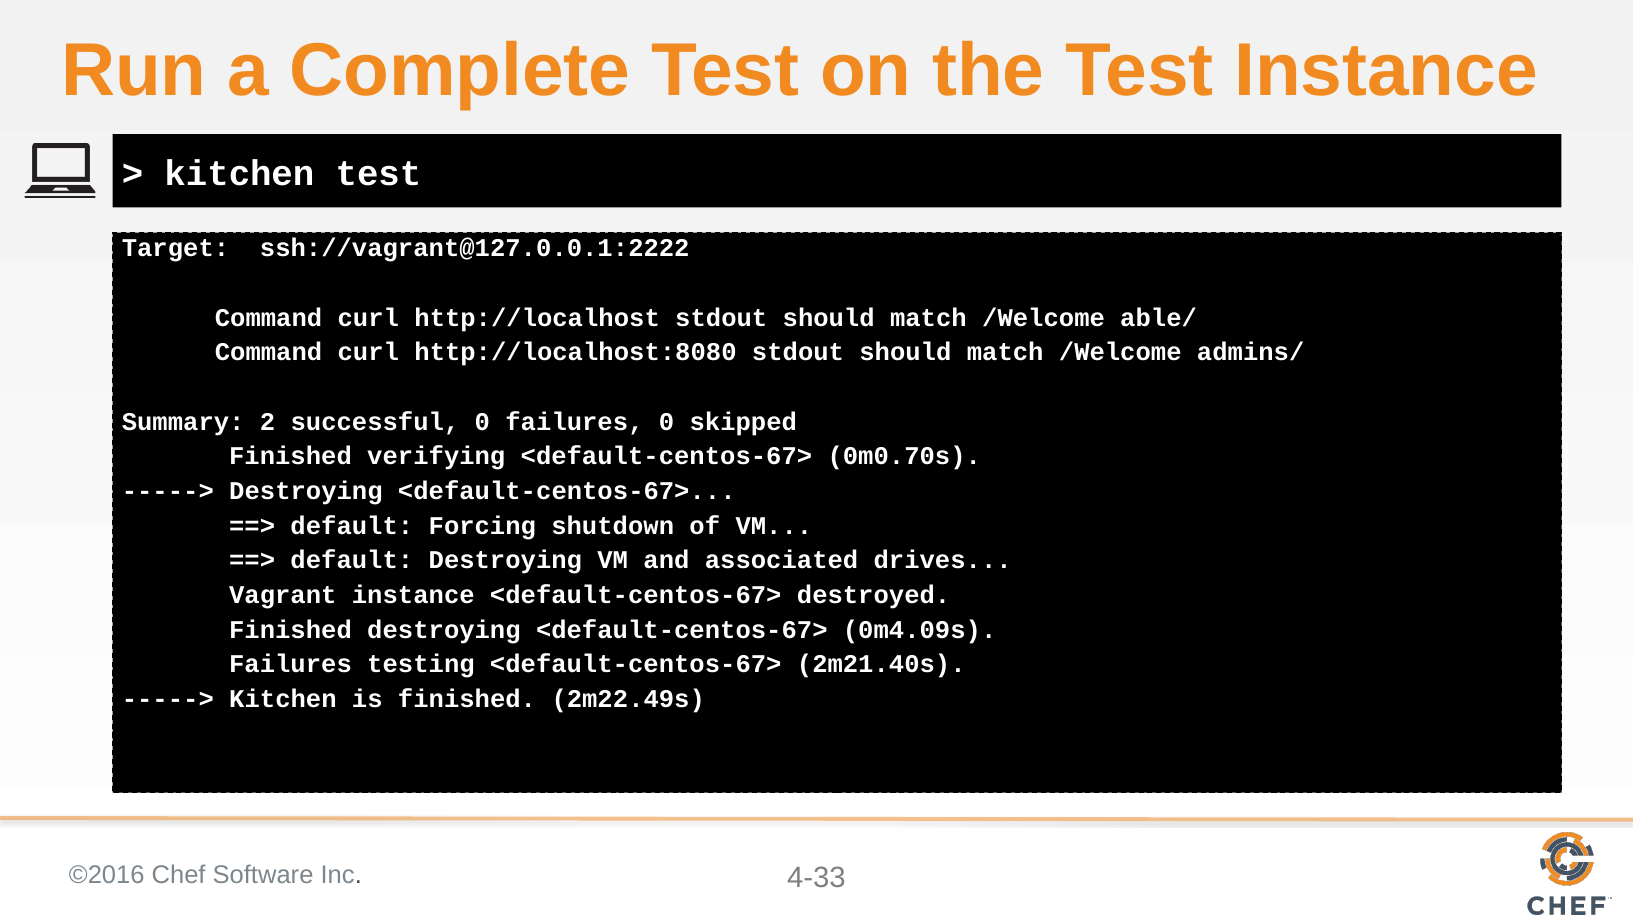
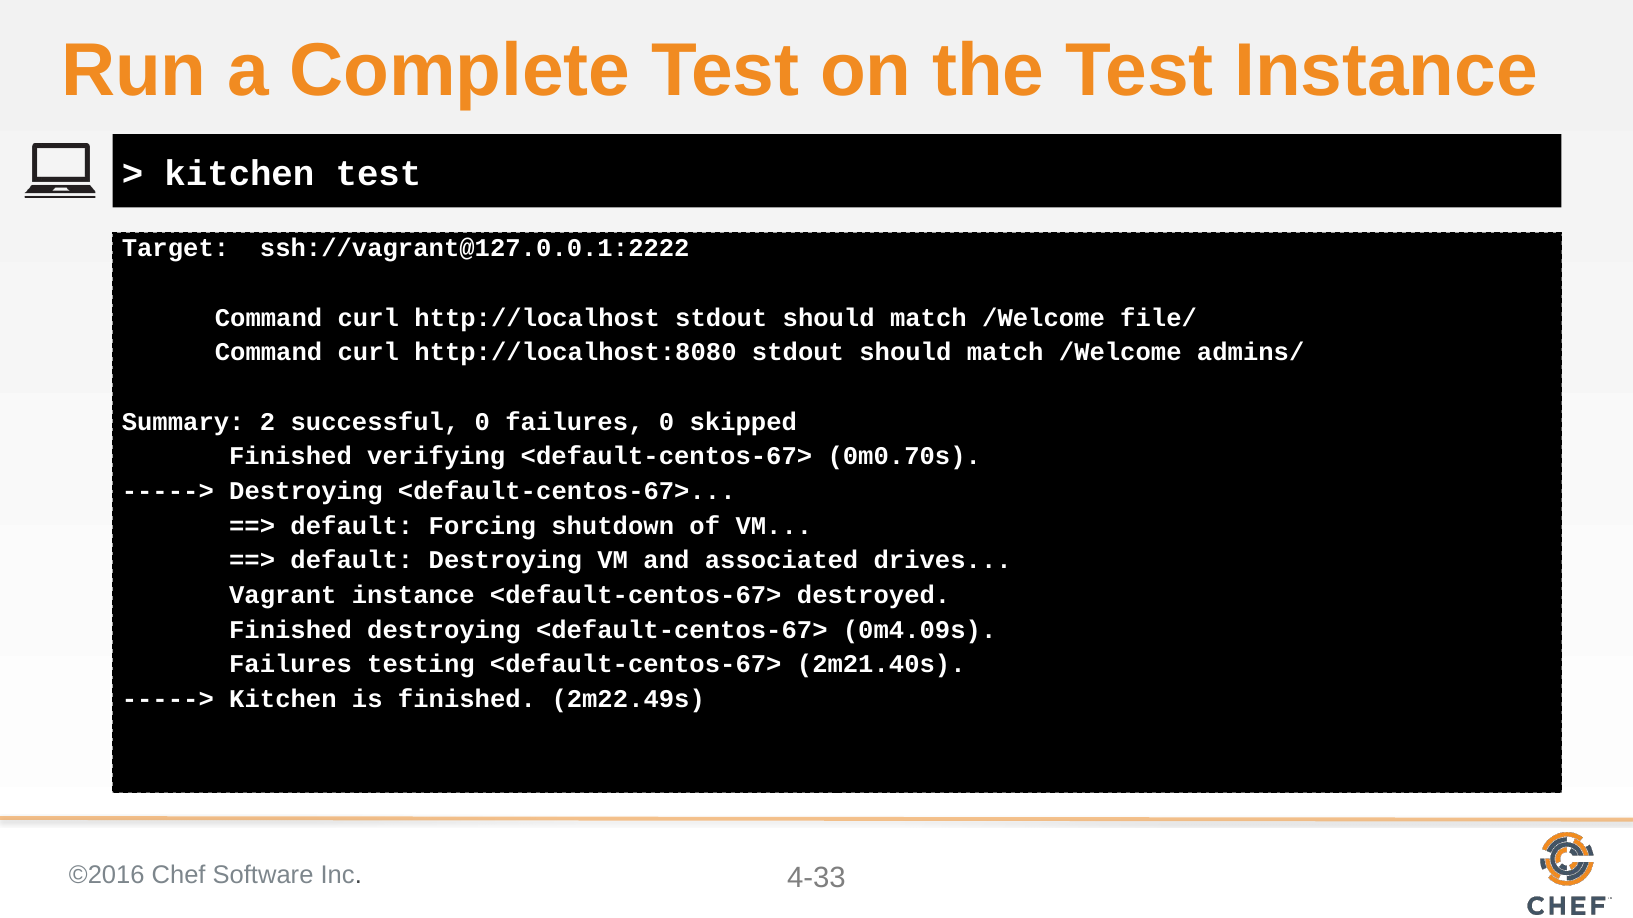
able/: able/ -> file/ (1159, 318)
